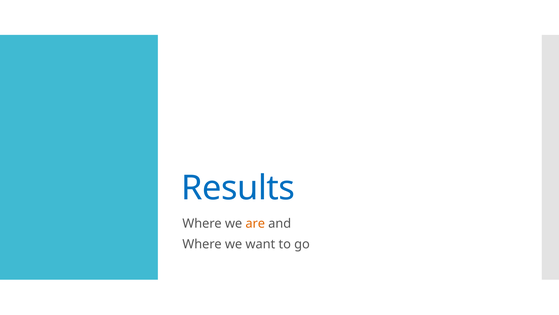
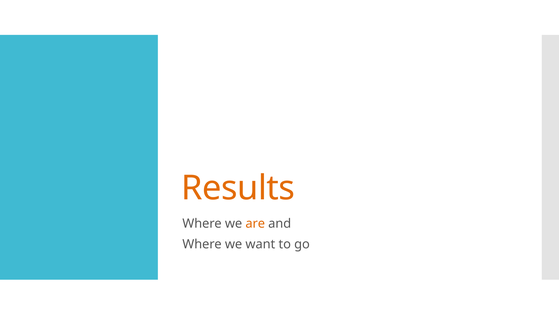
Results colour: blue -> orange (238, 188)
